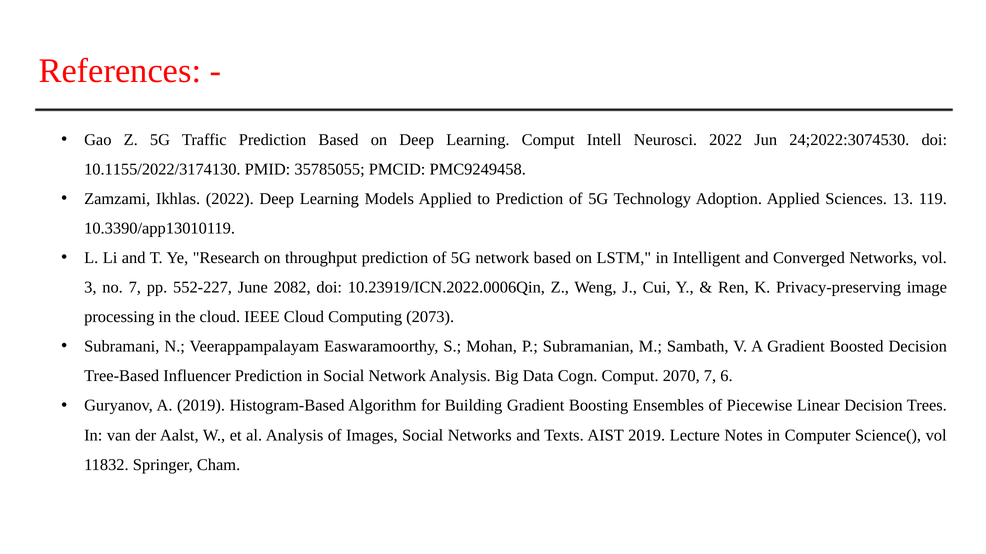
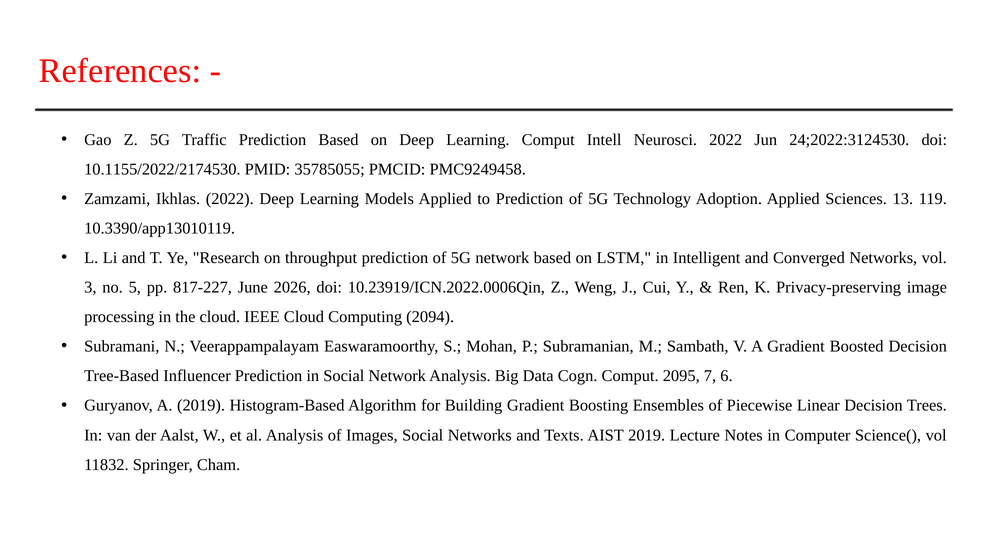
24;2022:3074530: 24;2022:3074530 -> 24;2022:3124530 (849, 140)
10.1155/2022/3174130: 10.1155/2022/3174130 -> 10.1155/2022/2174530 (162, 169)
no 7: 7 -> 5 (135, 288)
552-227: 552-227 -> 817-227 (203, 288)
2082: 2082 -> 2026 (292, 288)
2073: 2073 -> 2094 (430, 317)
2070: 2070 -> 2095 (681, 376)
